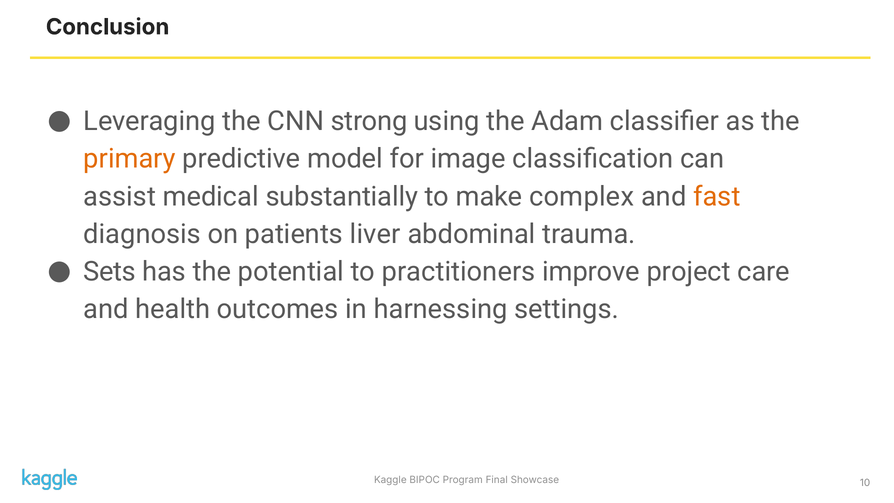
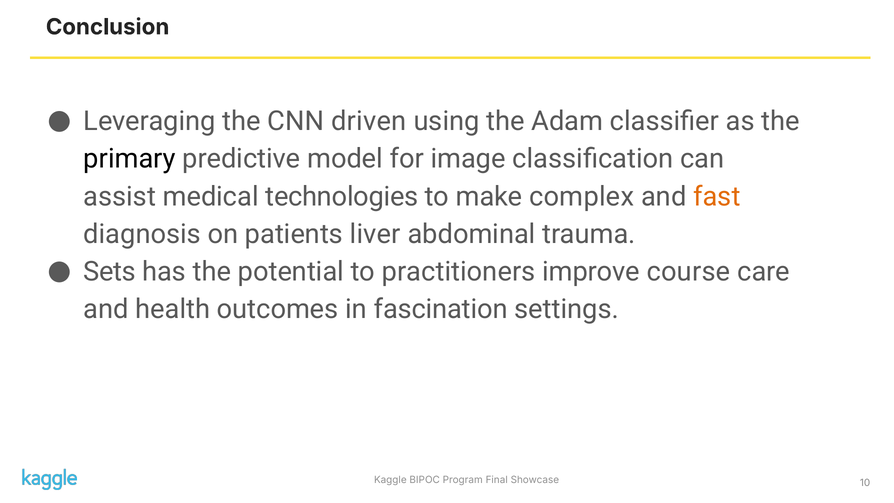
strong: strong -> driven (369, 121)
primary colour: orange -> black (130, 159)
substantially: substantially -> technologies (342, 196)
project: project -> course (688, 272)
harnessing: harnessing -> fascination (441, 309)
